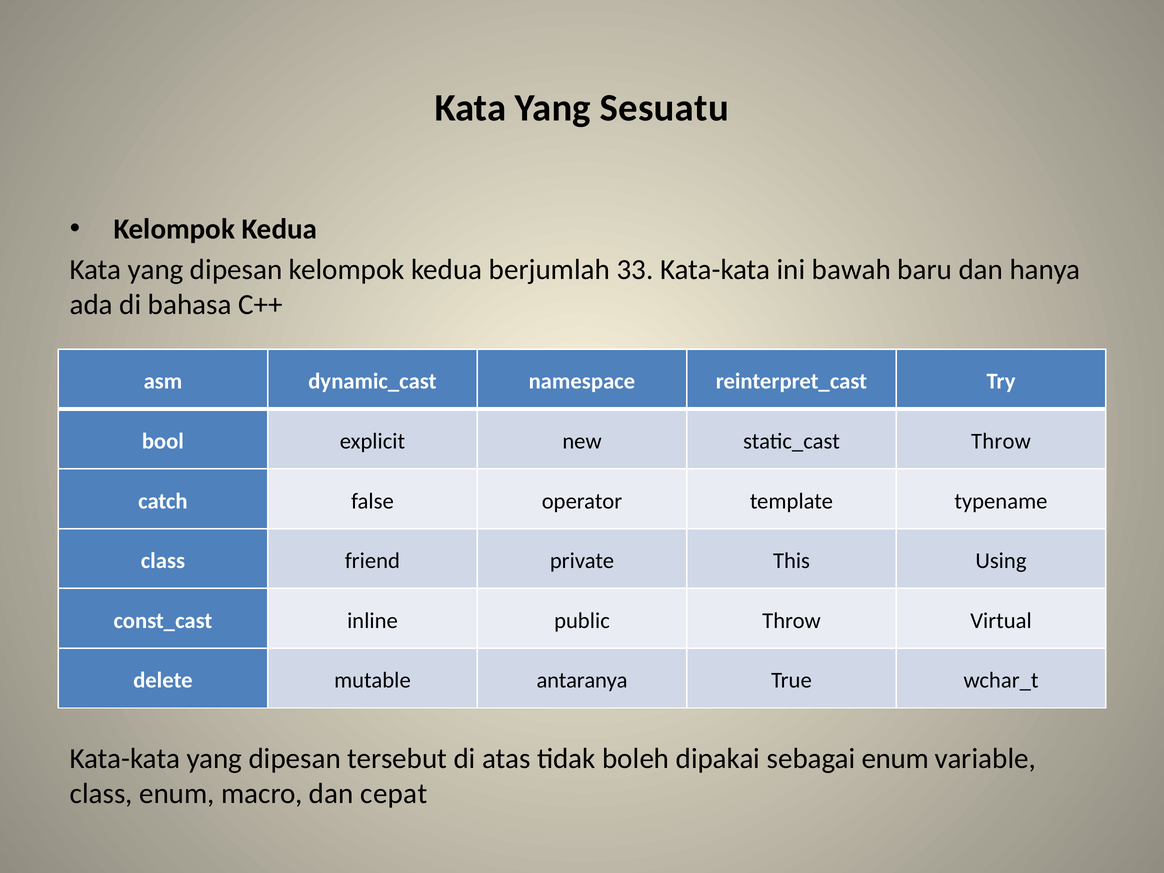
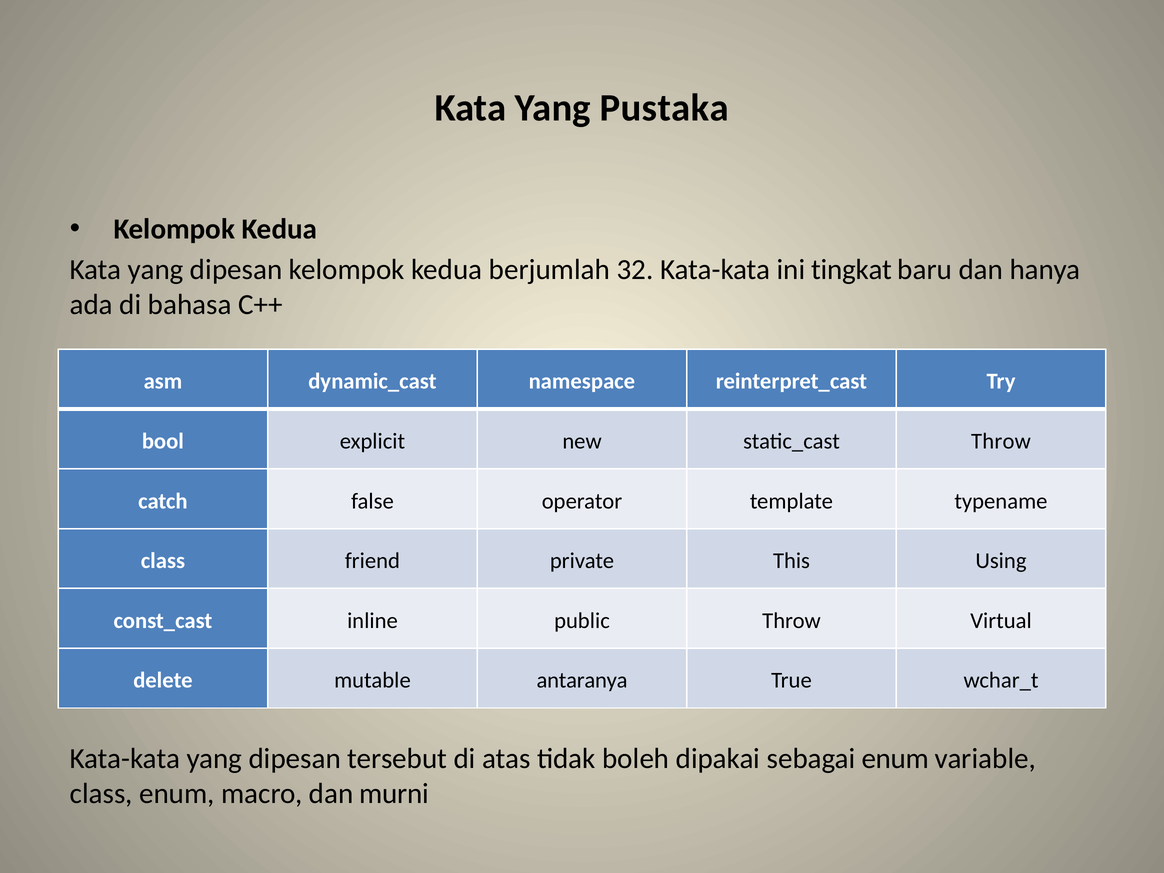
Sesuatu: Sesuatu -> Pustaka (664, 108)
33: 33 -> 32 (635, 270)
bawah: bawah -> tingkat (852, 270)
cepat: cepat -> murni (394, 794)
